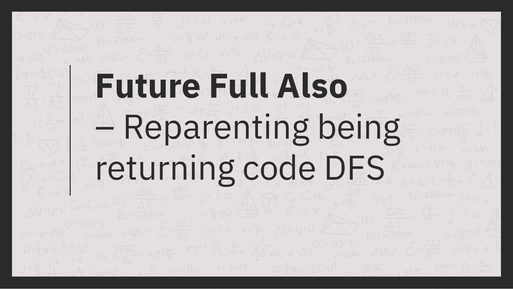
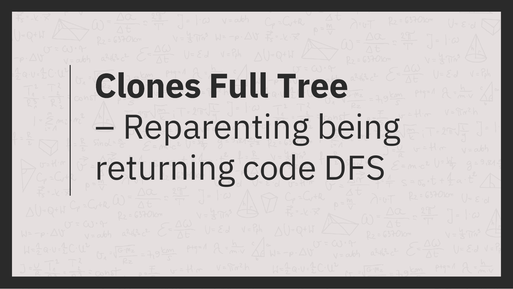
Future: Future -> Clones (148, 86)
Also: Also -> Tree (312, 86)
